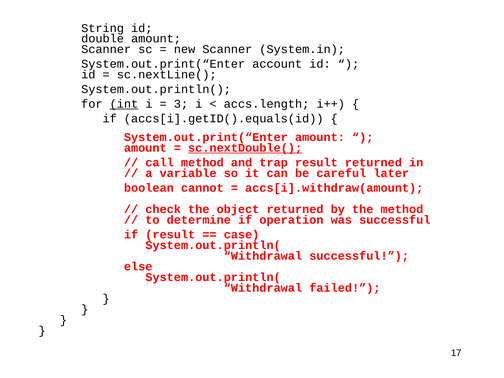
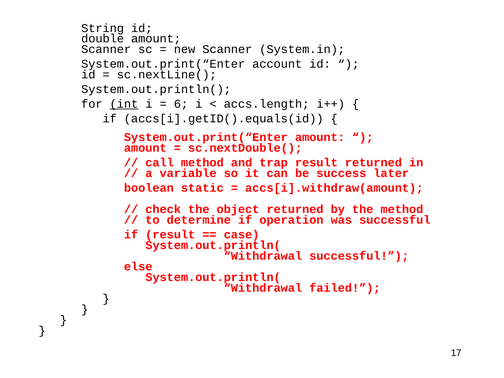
3: 3 -> 6 (181, 104)
sc.nextDouble( underline: present -> none (245, 148)
careful: careful -> success (341, 173)
cannot: cannot -> static (202, 188)
